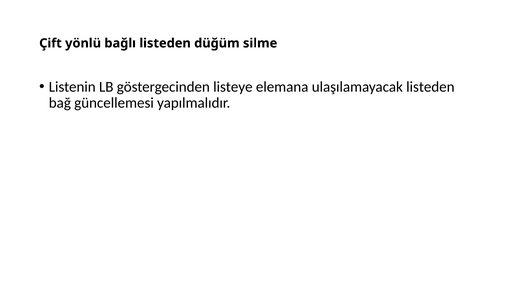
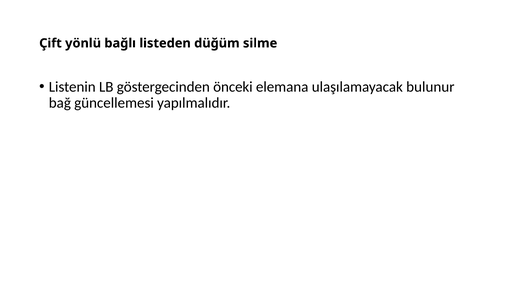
listeye: listeye -> önceki (233, 87)
ulaşılamayacak listeden: listeden -> bulunur (430, 87)
